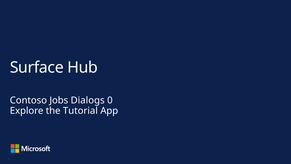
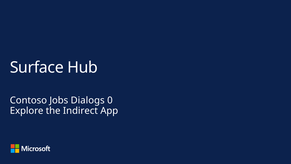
Tutorial: Tutorial -> Indirect (80, 110)
